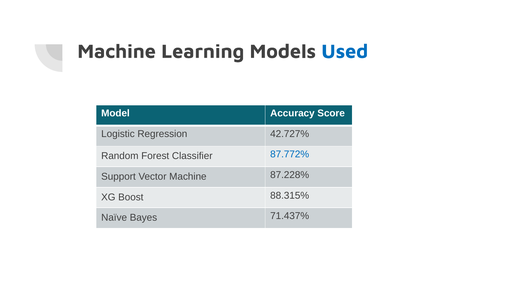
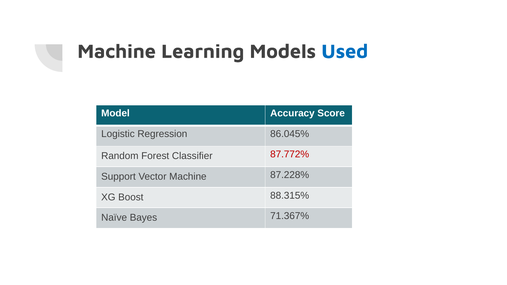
42.727%: 42.727% -> 86.045% (290, 134)
87.772% colour: blue -> red (290, 154)
71.437%: 71.437% -> 71.367% (290, 216)
